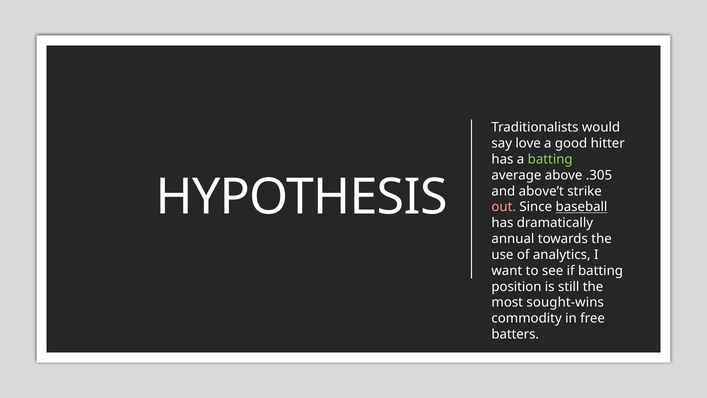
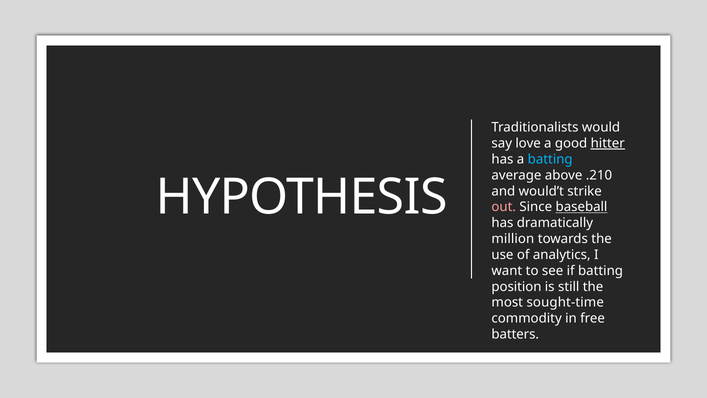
hitter underline: none -> present (608, 143)
batting colour: light green -> light blue (550, 159)
.305: .305 -> .210 (599, 175)
above’t: above’t -> would’t (541, 191)
annual: annual -> million (513, 239)
sought-wins: sought-wins -> sought-time (565, 302)
